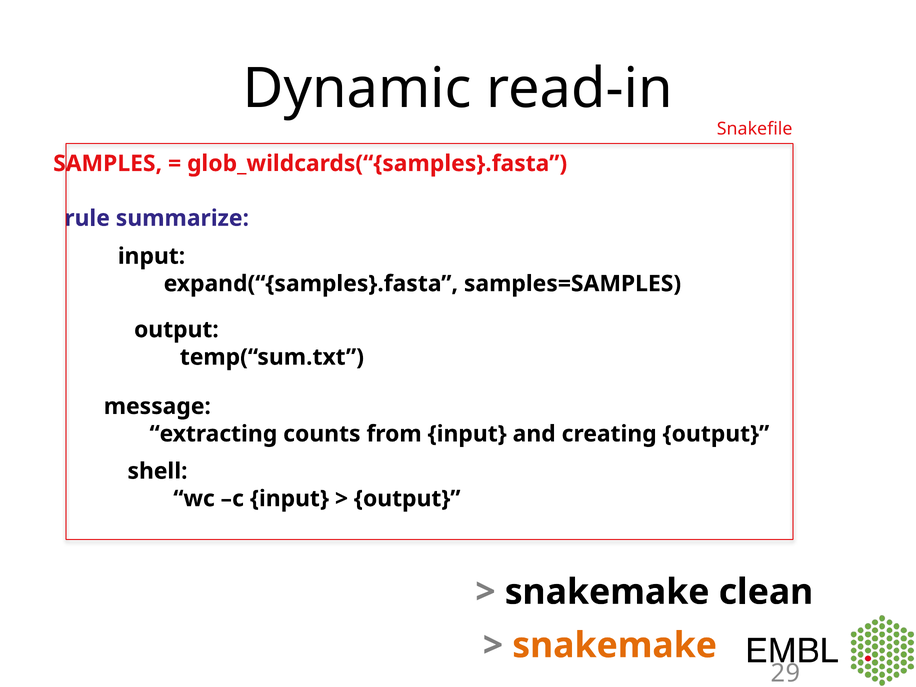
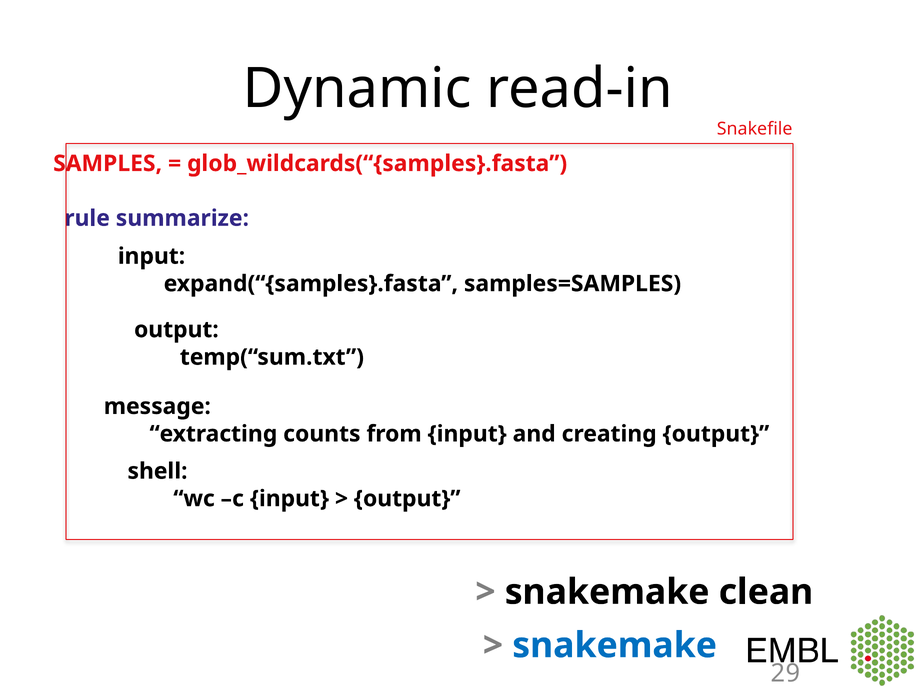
snakemake colour: orange -> blue (615, 645)
